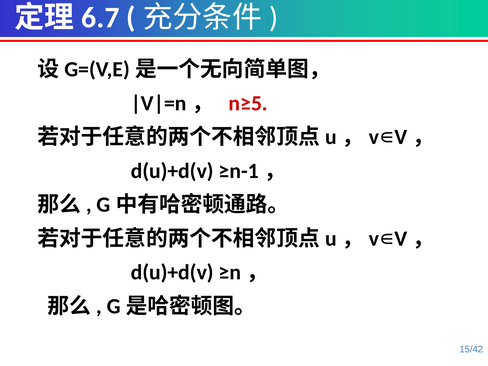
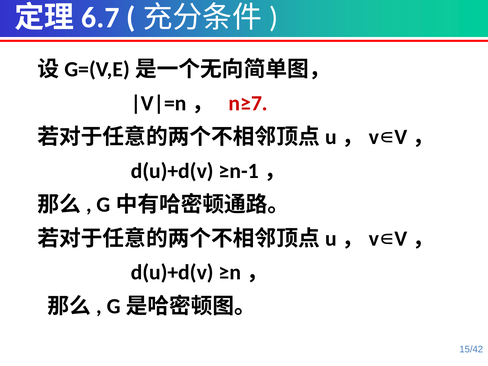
n≥5: n≥5 -> n≥7 (248, 103)
